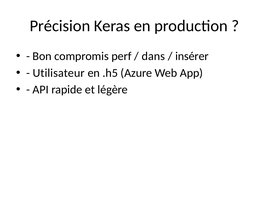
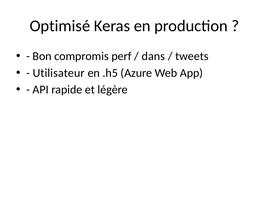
Précision: Précision -> Optimisé (60, 26)
insérer: insérer -> tweets (192, 56)
